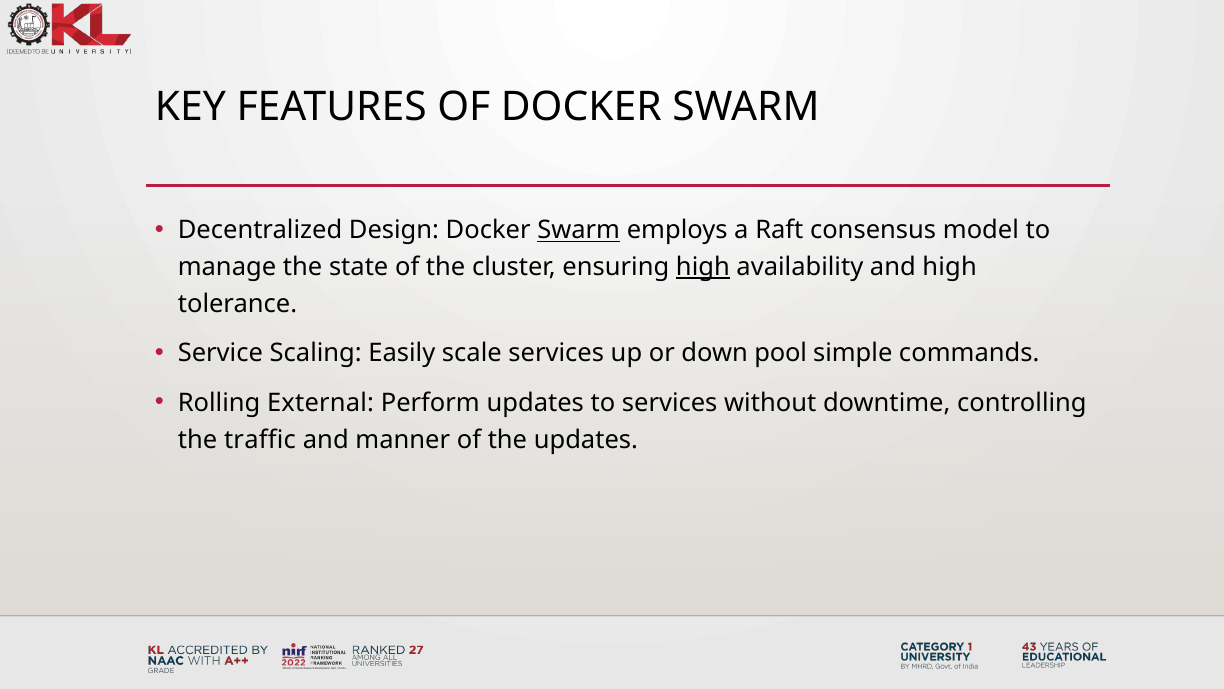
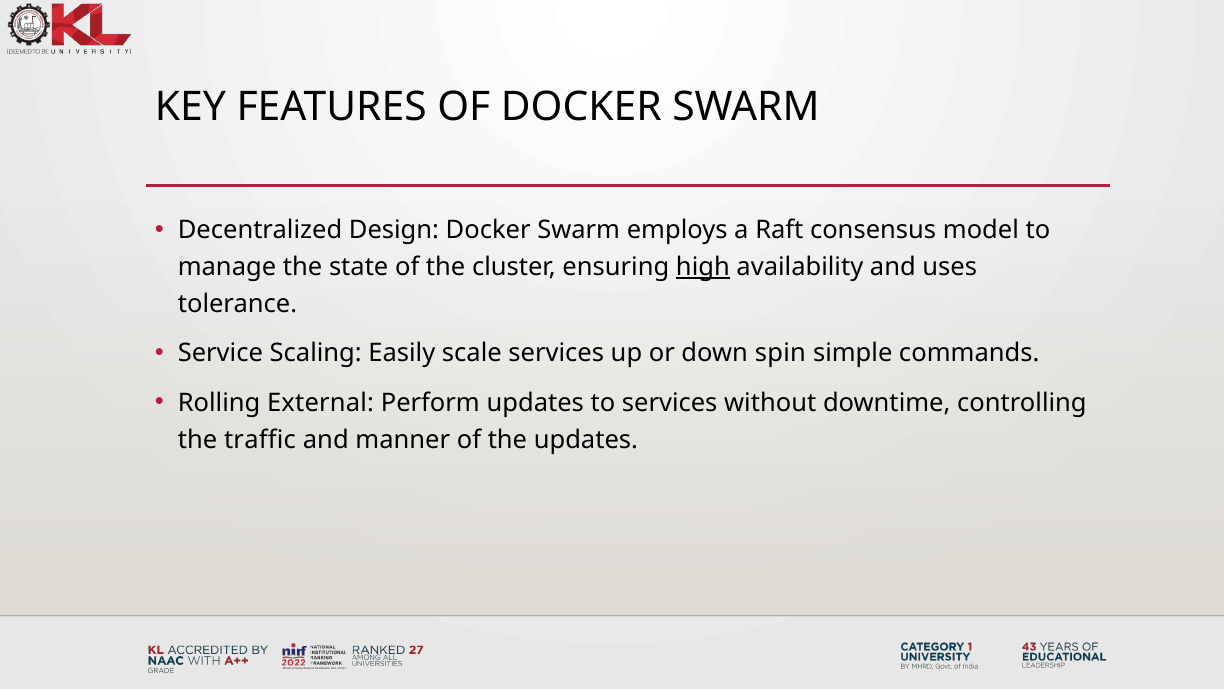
Swarm underline: present -> none (579, 230)
and high: high -> uses (950, 267)
pool: pool -> spin (780, 353)
